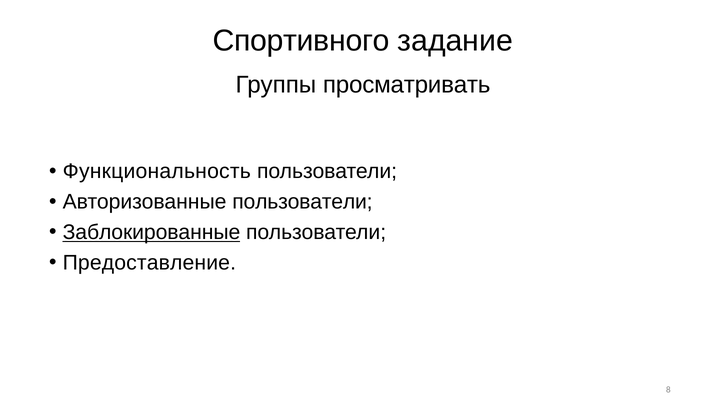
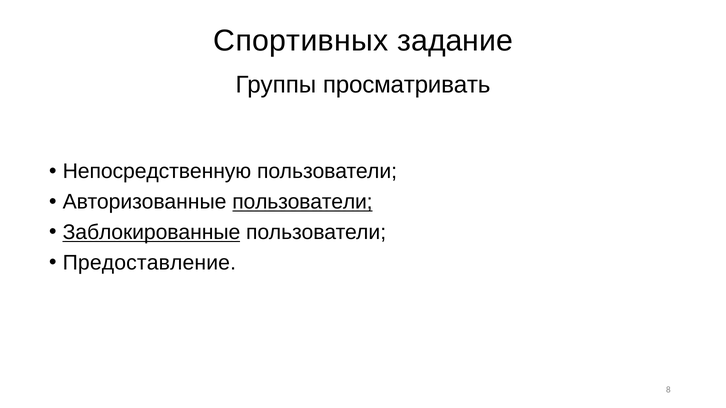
Спортивного: Спортивного -> Спортивных (301, 41)
Функциональность: Функциональность -> Непосредственную (157, 172)
пользователи underline: none -> present (302, 202)
